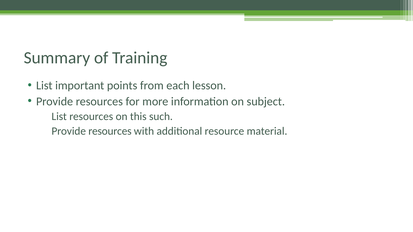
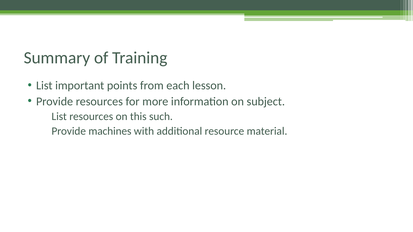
resources: resources -> machines (110, 131)
